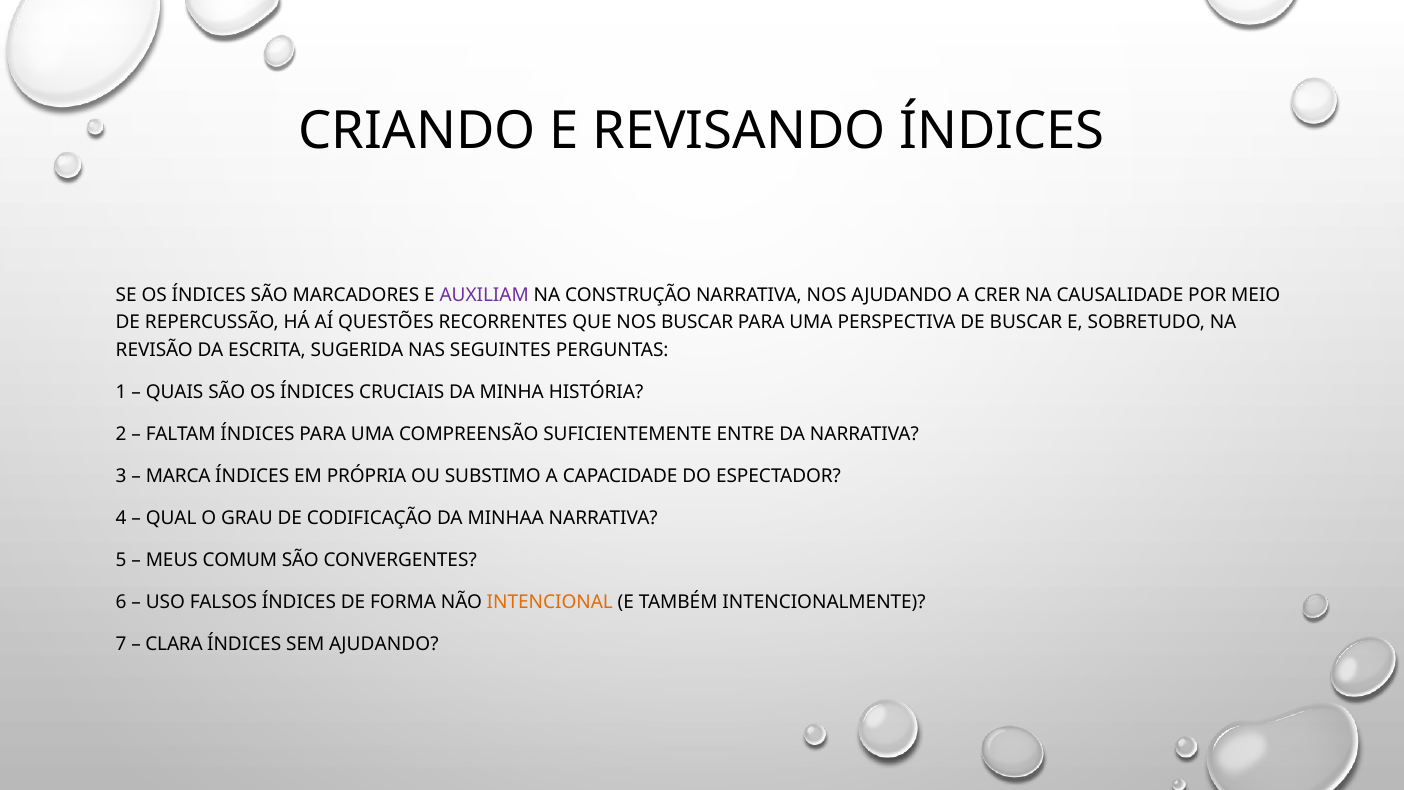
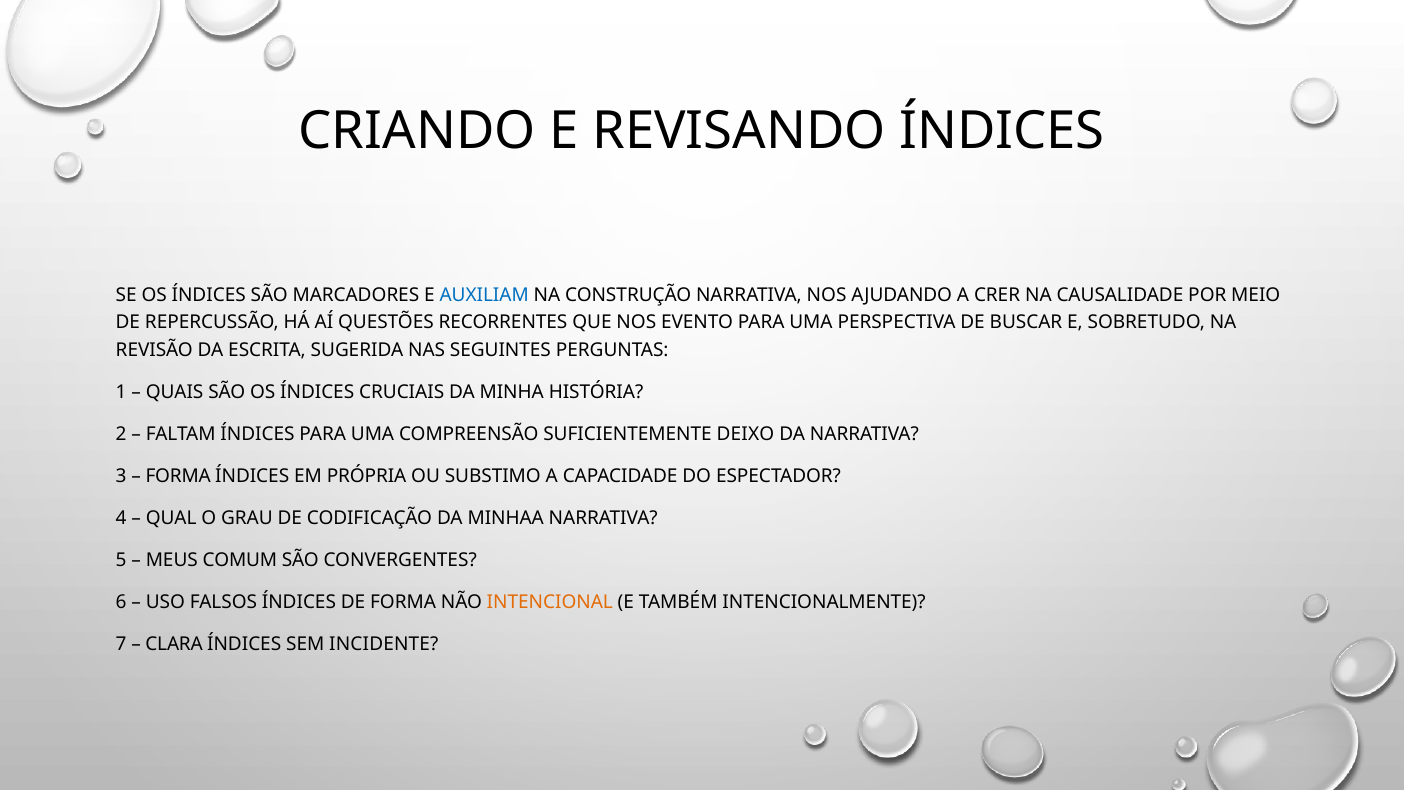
AUXILIAM colour: purple -> blue (484, 295)
NOS BUSCAR: BUSCAR -> EVENTO (697, 323)
ENTRE: ENTRE -> DEIXO (745, 434)
MARCA: MARCA -> FORMA (178, 476)
SEM AJUDANDO: AJUDANDO -> INCIDENTE (384, 644)
